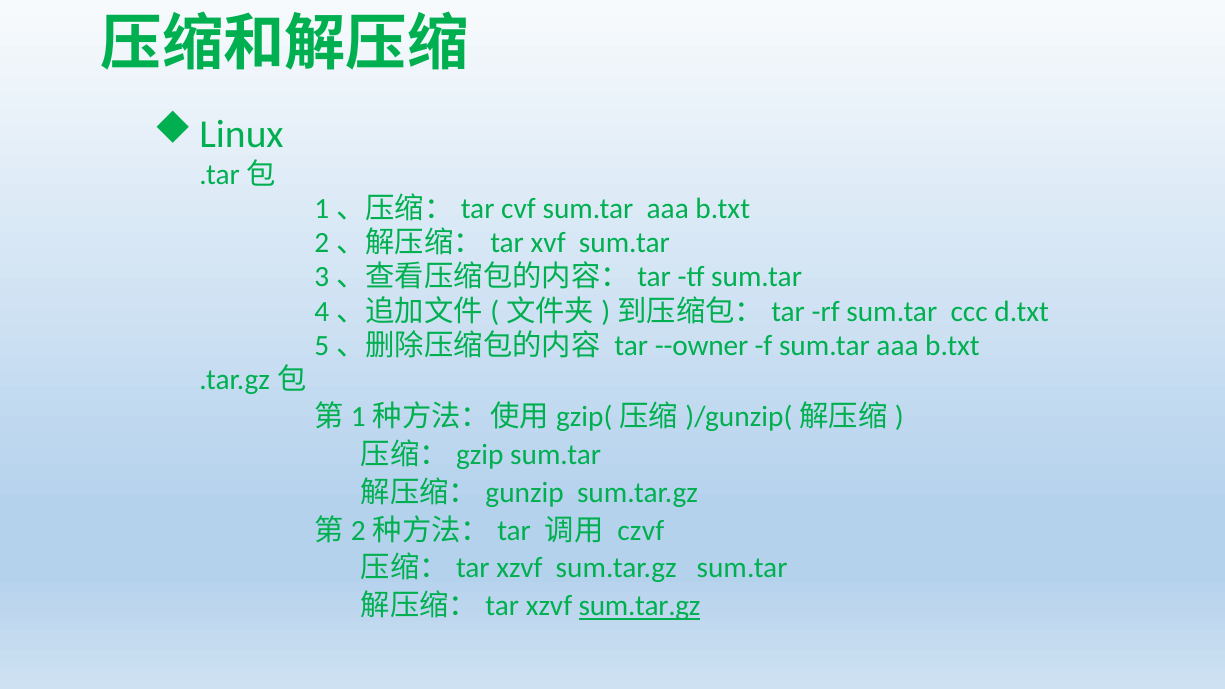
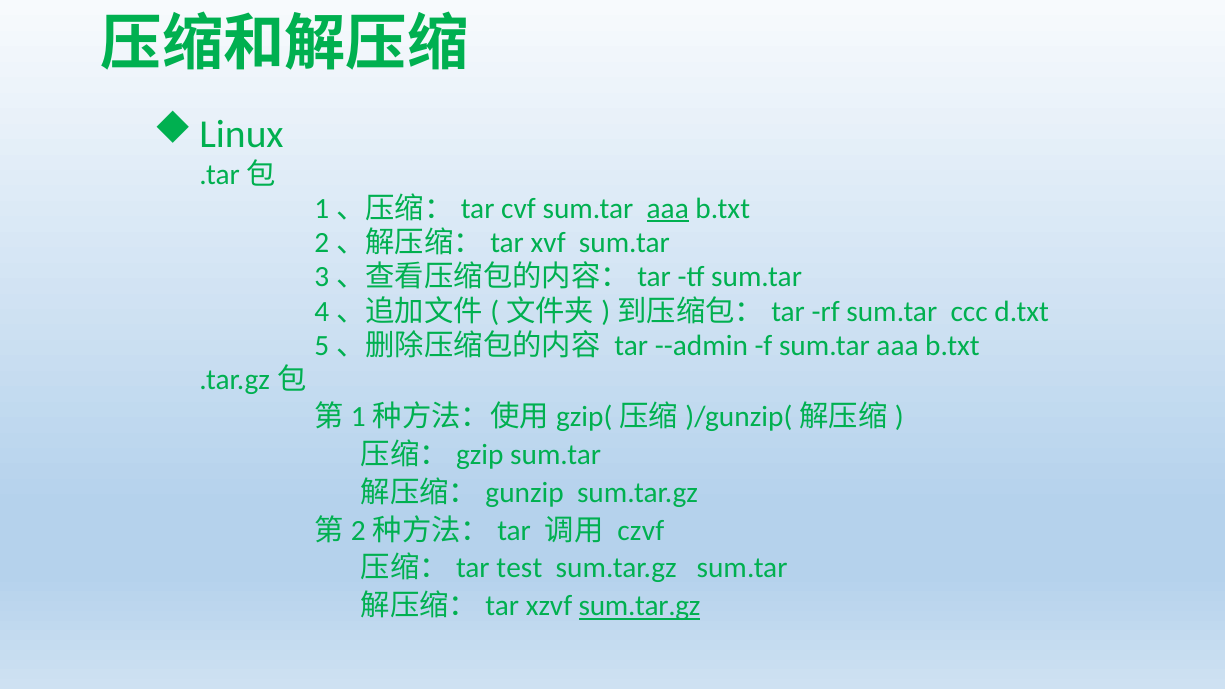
aaa underline: none -> present (668, 209)
--owner: --owner -> --admin (701, 346)
xzvf: xzvf -> test (519, 568)
